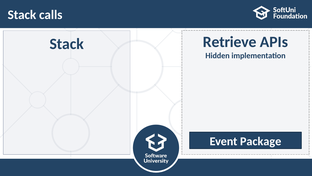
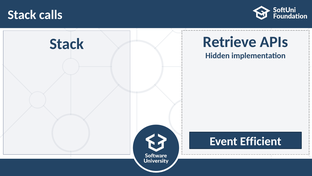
Package: Package -> Efficient (261, 141)
